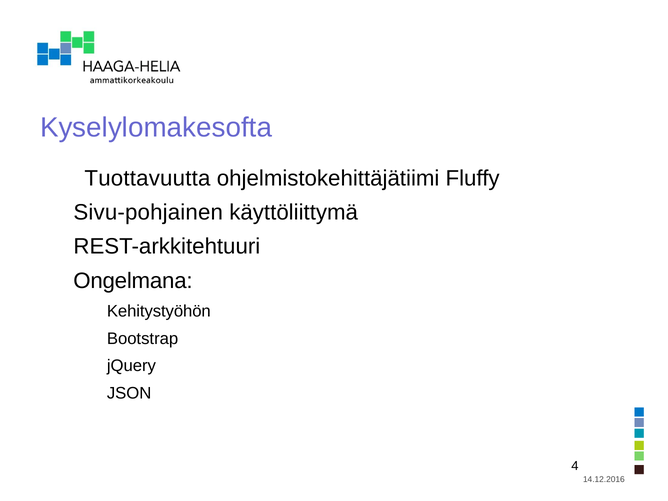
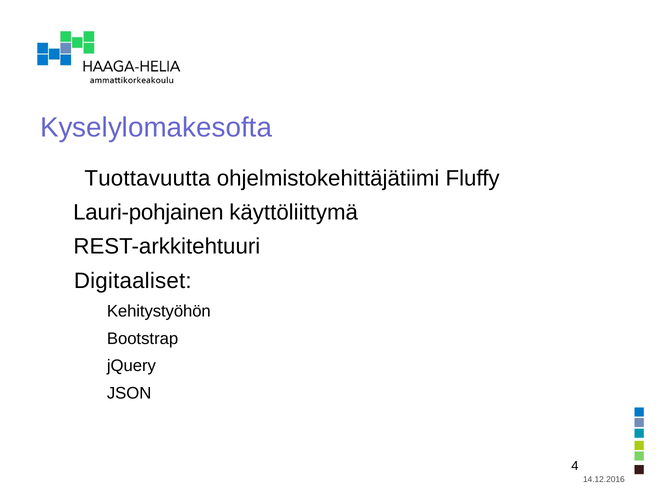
Sivu-pohjainen: Sivu-pohjainen -> Lauri-pohjainen (148, 212)
Ongelmana: Ongelmana -> Digitaaliset (133, 281)
